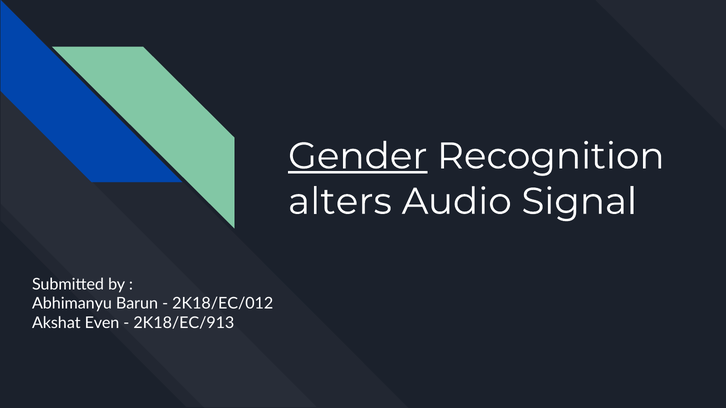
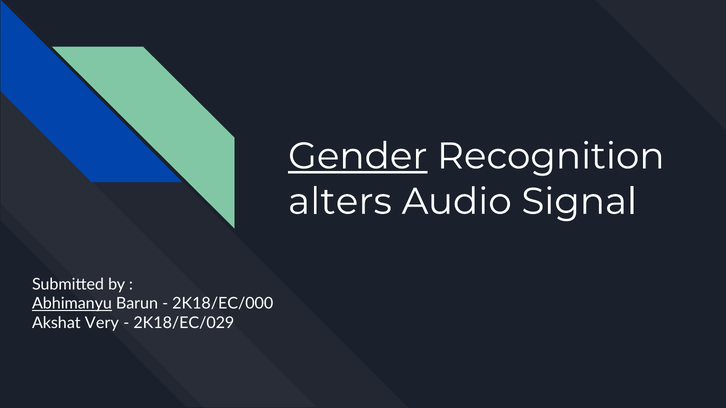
Abhimanyu underline: none -> present (72, 304)
2K18/EC/012: 2K18/EC/012 -> 2K18/EC/000 (223, 304)
Even: Even -> Very (102, 323)
2K18/EC/913: 2K18/EC/913 -> 2K18/EC/029 (184, 323)
